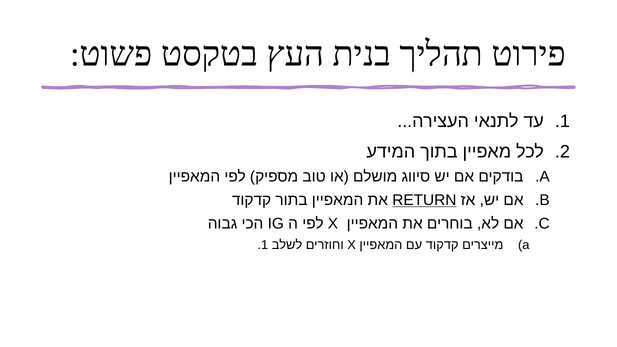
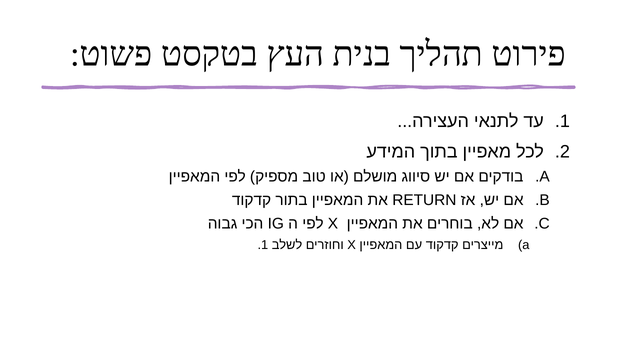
RETURN underline: present -> none (424, 200)
